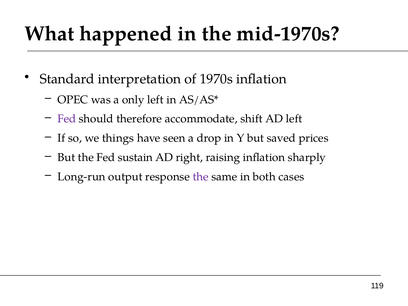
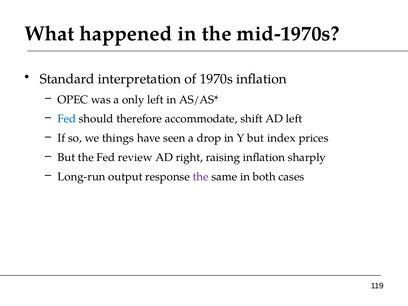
Fed colour: purple -> blue (67, 119)
saved: saved -> index (281, 138)
sustain: sustain -> review (135, 157)
